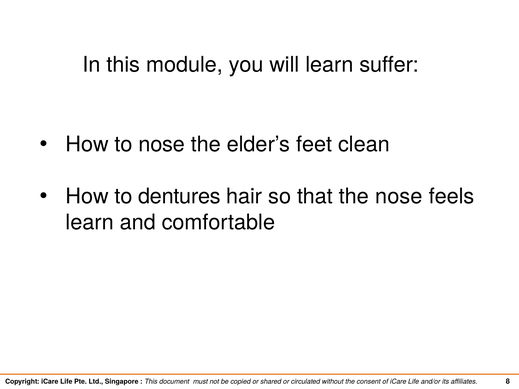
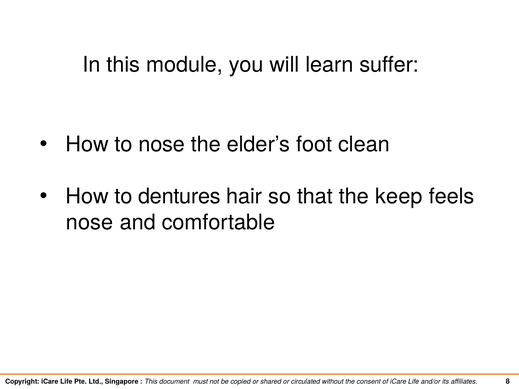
feet: feet -> foot (314, 145)
the nose: nose -> keep (399, 197)
learn: learn -> nose (90, 222)
